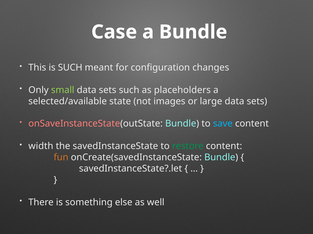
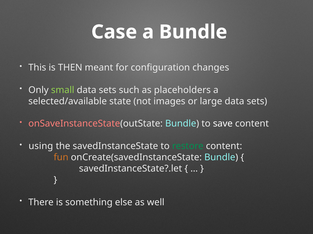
is SUCH: SUCH -> THEN (70, 68)
save colour: light blue -> white (223, 124)
width: width -> using (41, 147)
